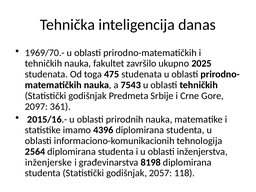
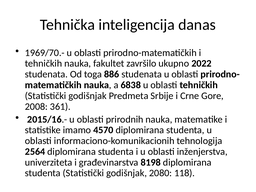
2025: 2025 -> 2022 (201, 64)
475: 475 -> 886 (112, 74)
7543: 7543 -> 6838 (131, 85)
2097: 2097 -> 2008 (36, 107)
4396: 4396 -> 4570 (103, 130)
inženjerske: inženjerske -> univerziteta (49, 162)
2057: 2057 -> 2080 (161, 173)
